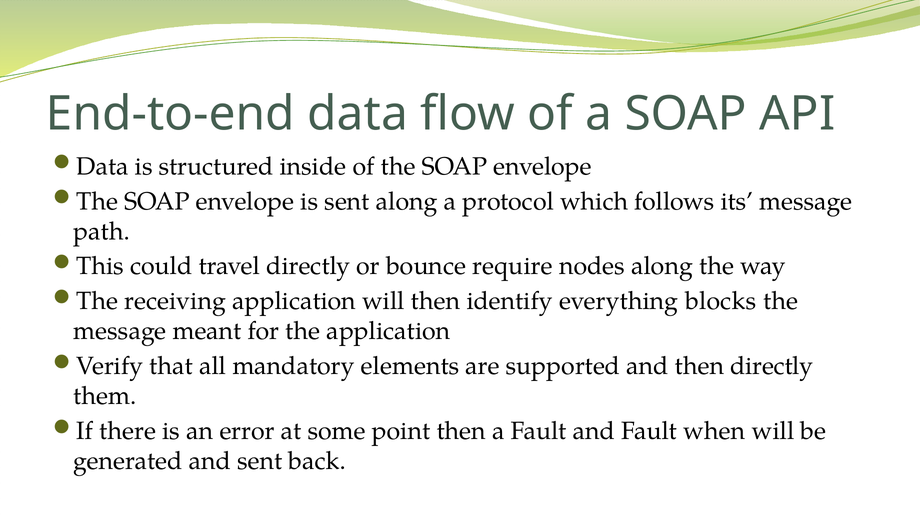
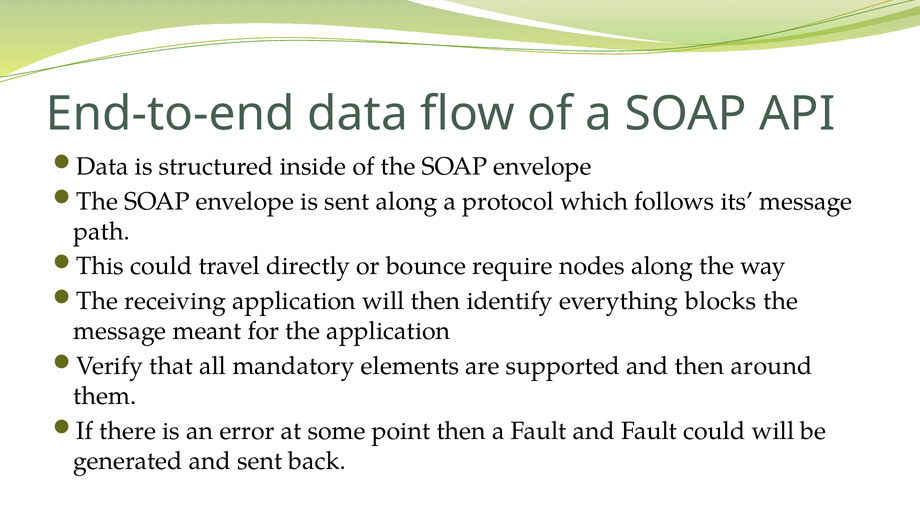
then directly: directly -> around (772, 366)
Fault when: when -> could (714, 431)
